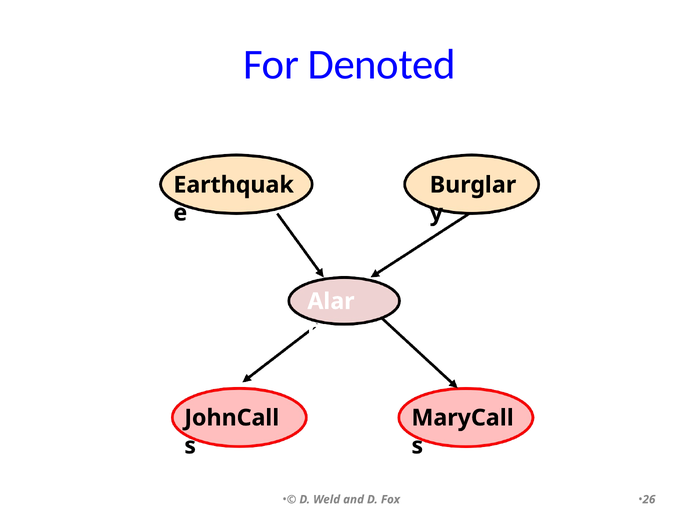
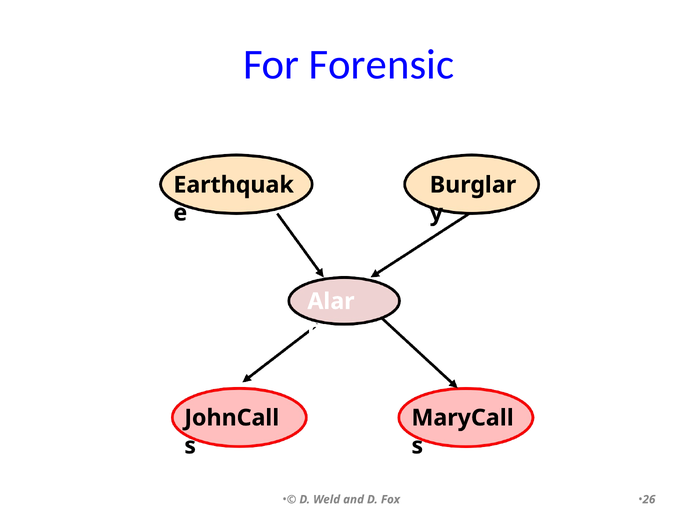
Denoted: Denoted -> Forensic (381, 65)
